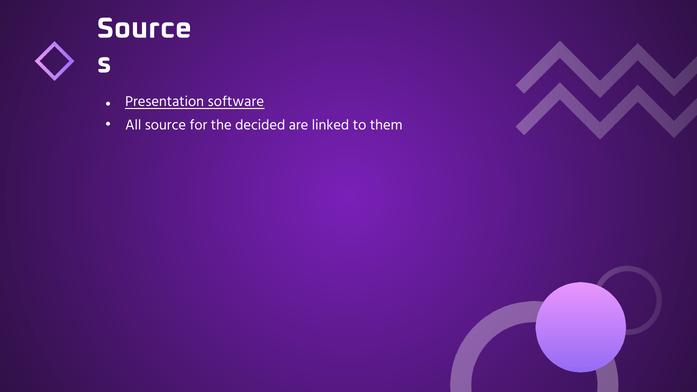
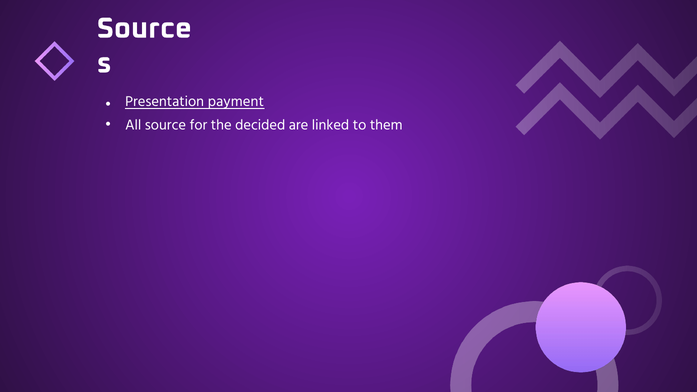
software: software -> payment (236, 102)
